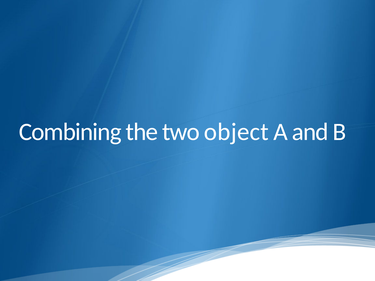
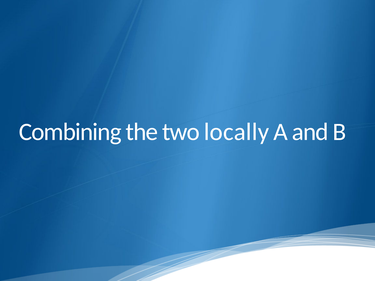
object: object -> locally (236, 132)
